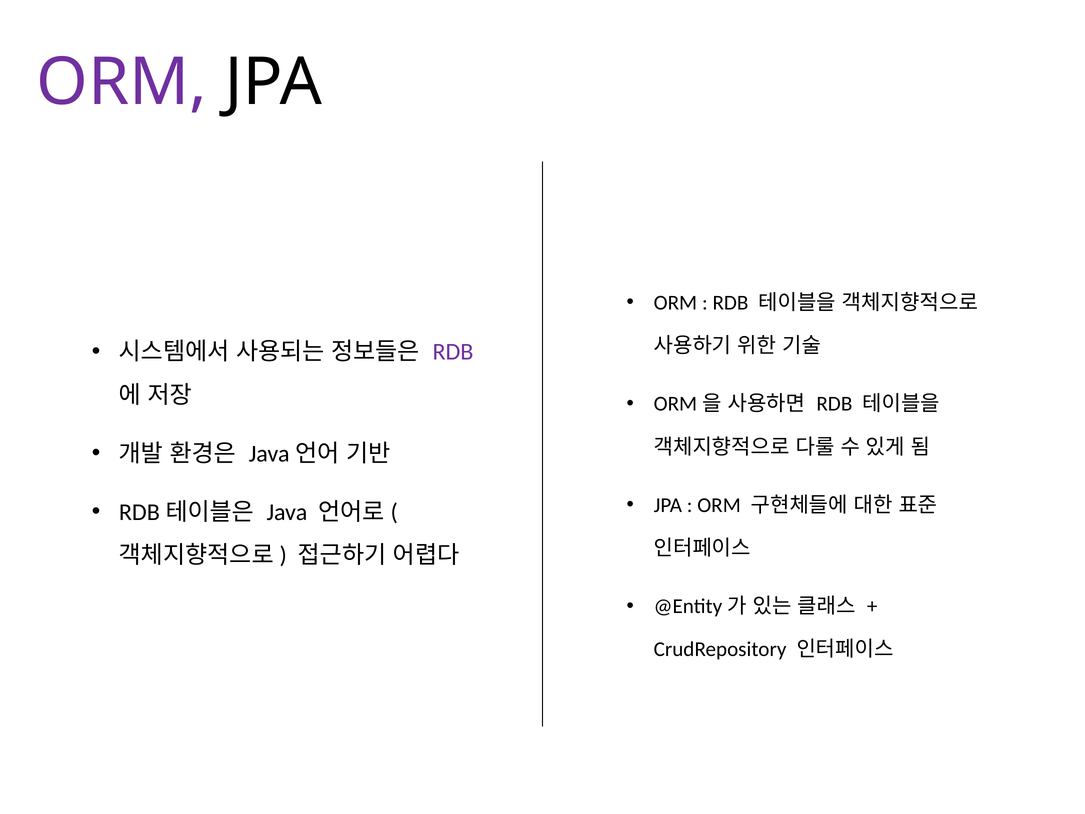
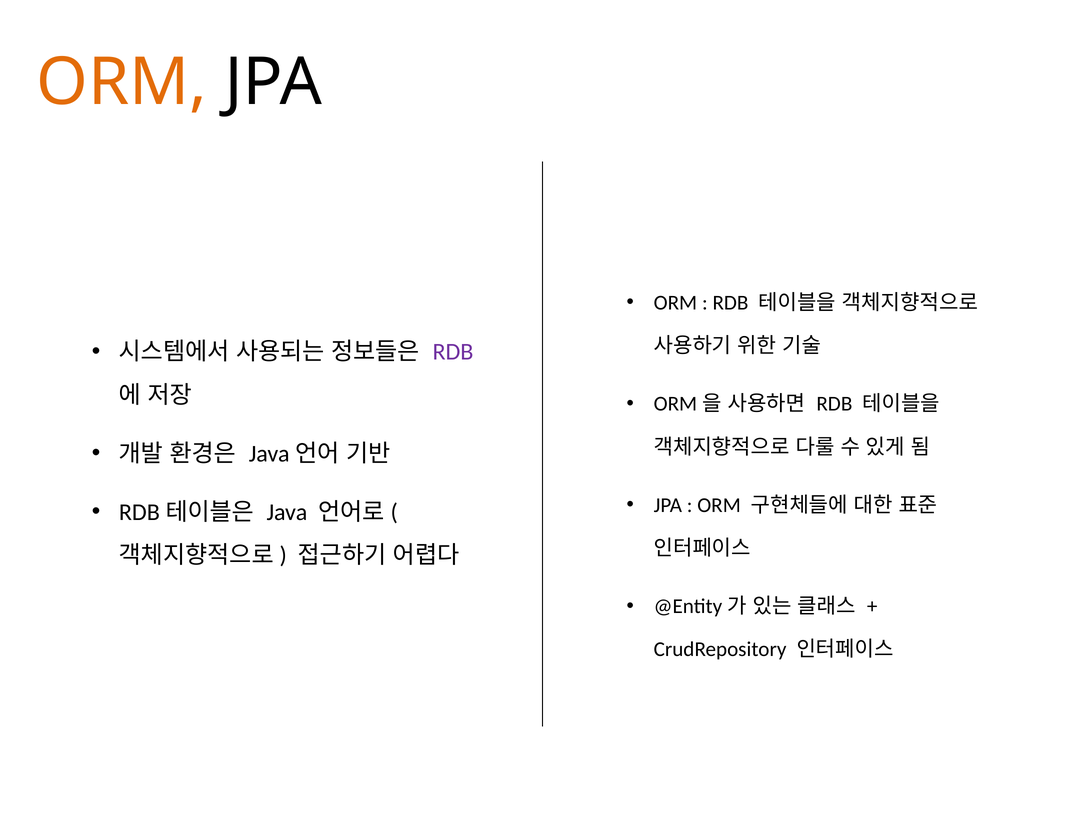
ORM colour: purple -> orange (122, 82)
